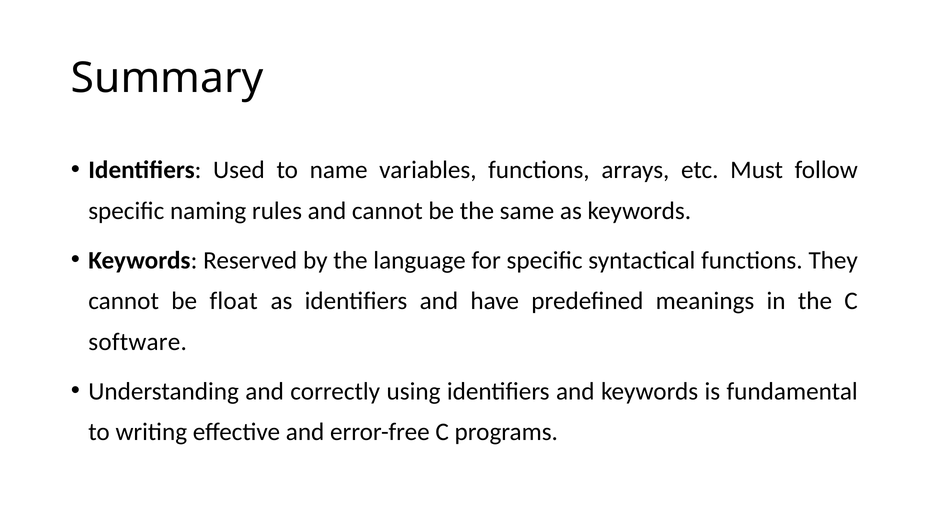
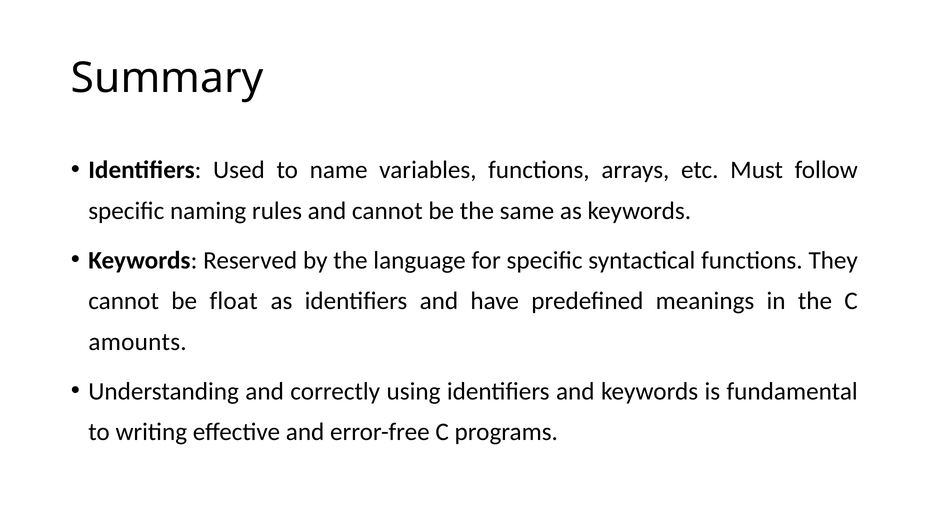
software: software -> amounts (138, 342)
